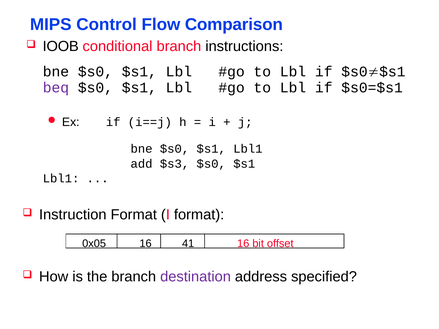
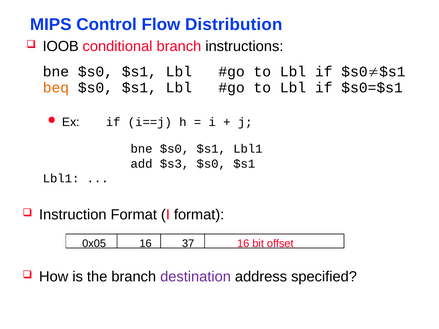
Comparison: Comparison -> Distribution (234, 24)
beq colour: purple -> orange (56, 88)
41: 41 -> 37 (188, 244)
